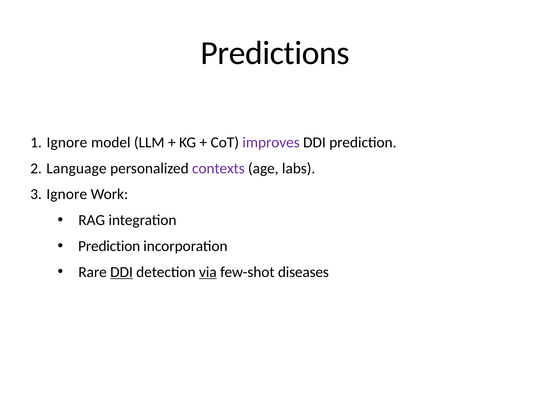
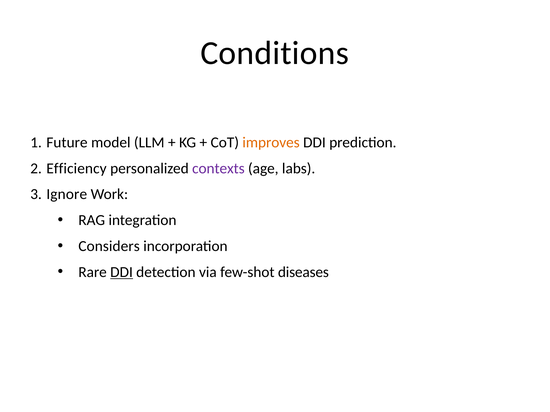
Predictions: Predictions -> Conditions (275, 53)
Ignore: Ignore -> Future (67, 143)
improves colour: purple -> orange (271, 143)
Language: Language -> Efficiency (76, 169)
Prediction: Prediction -> Considers (109, 246)
via underline: present -> none (208, 272)
